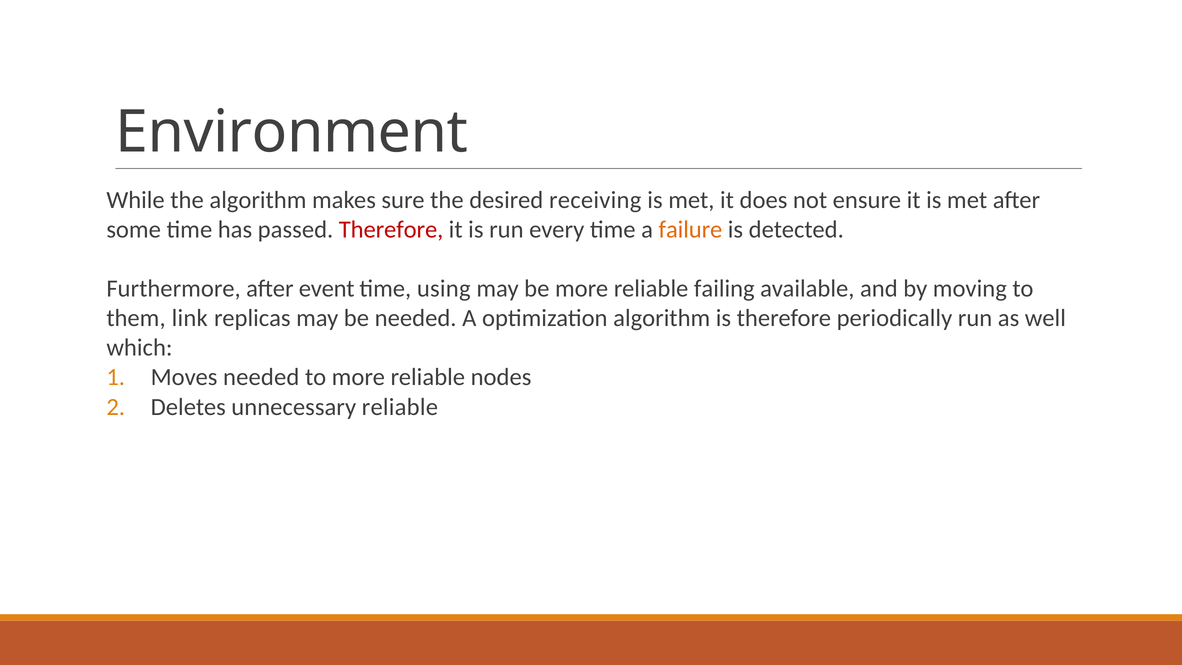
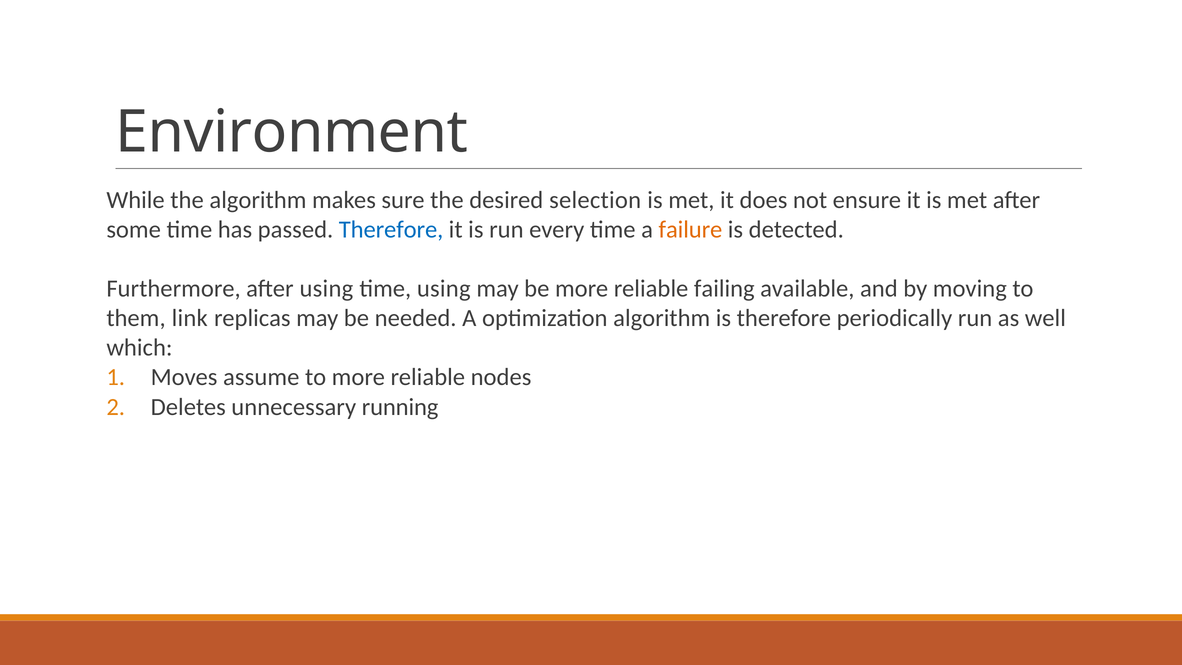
receiving: receiving -> selection (595, 200)
Therefore colour: red -> blue (391, 229)
after event: event -> using (326, 289)
Moves needed: needed -> assume (261, 377)
unnecessary reliable: reliable -> running (400, 407)
